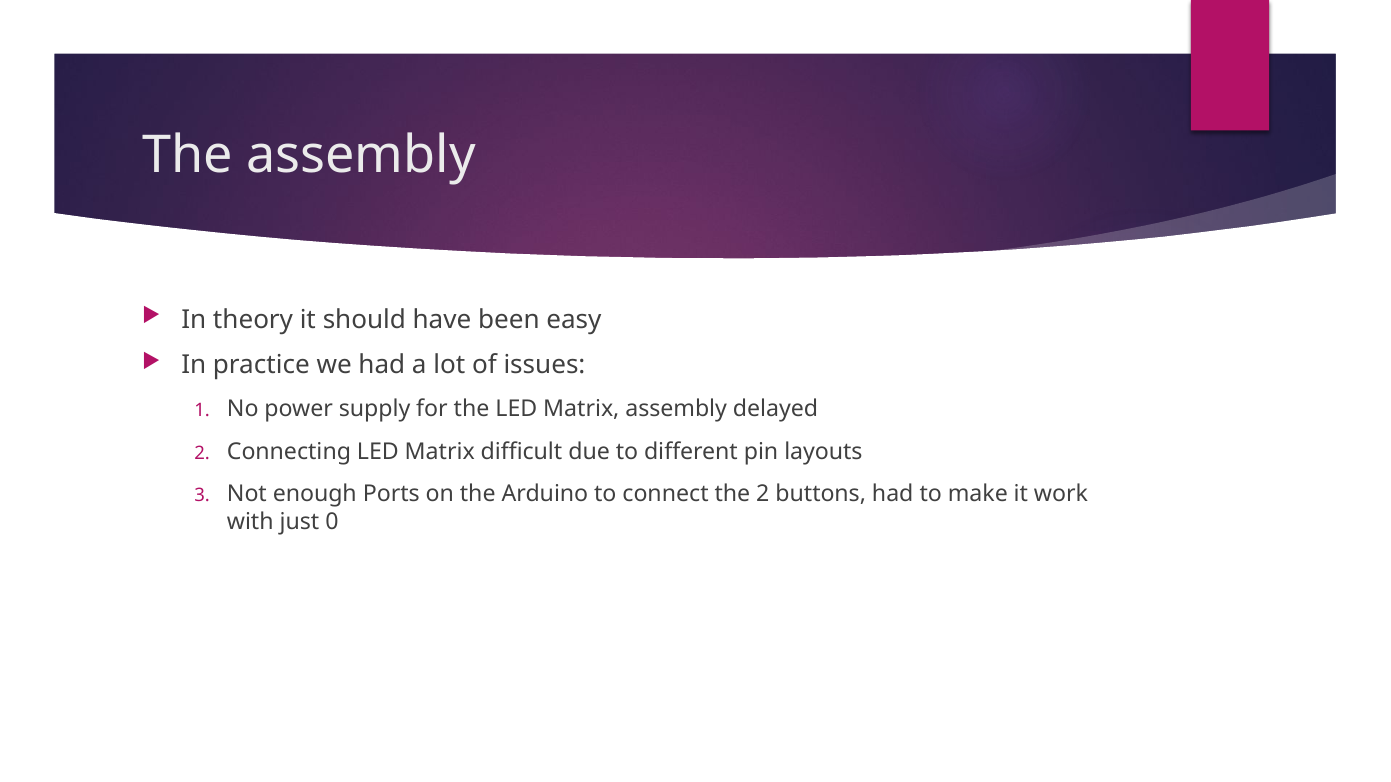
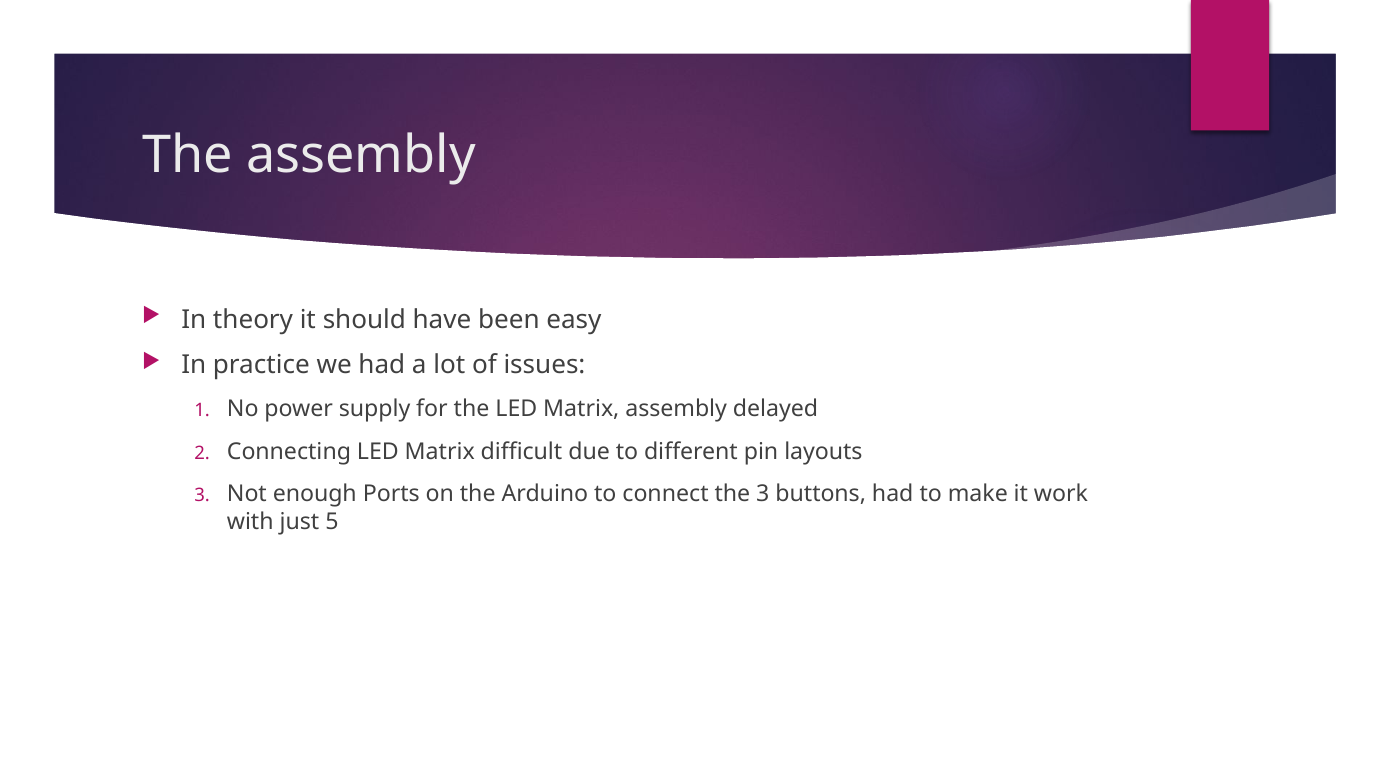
the 2: 2 -> 3 (763, 494)
0: 0 -> 5 (332, 522)
